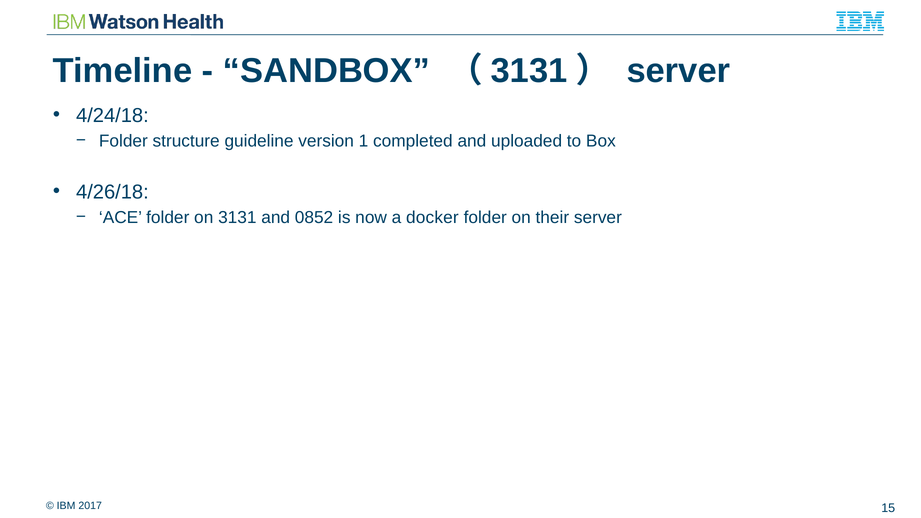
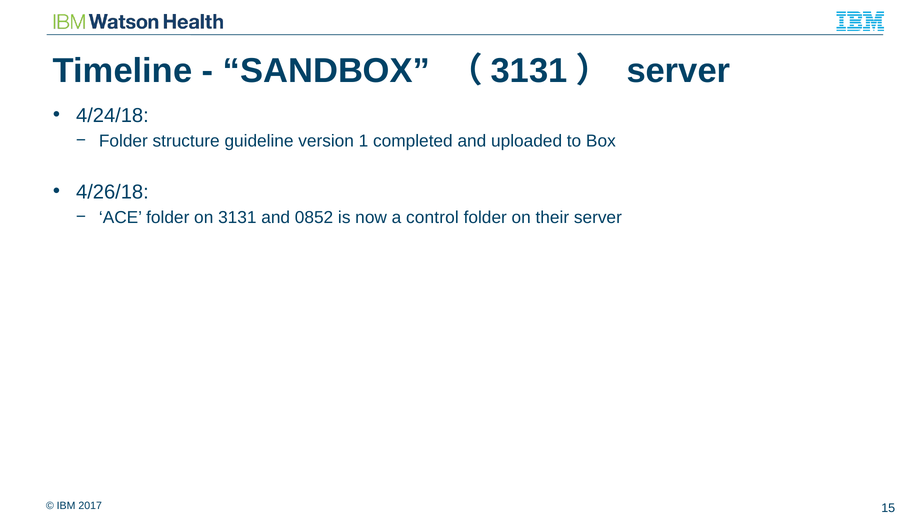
docker: docker -> control (432, 218)
